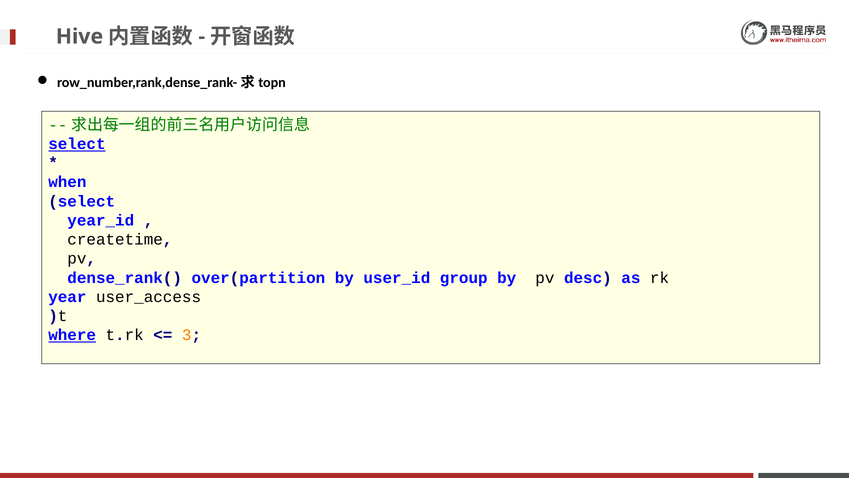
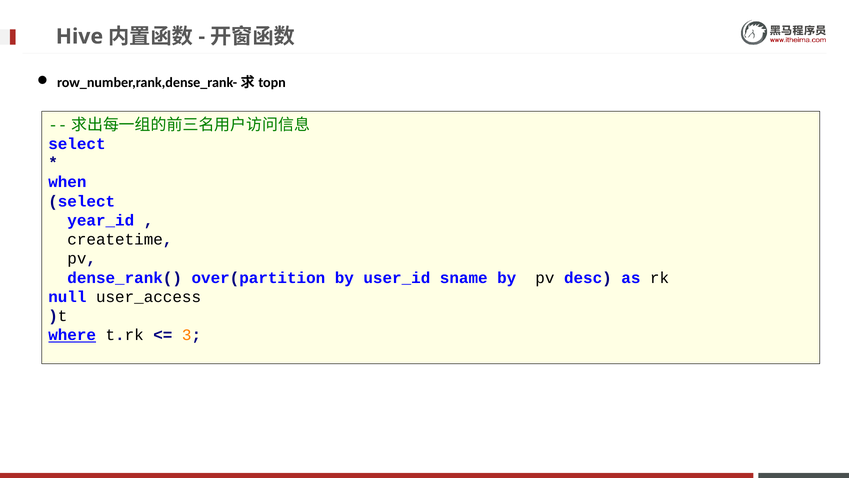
select underline: present -> none (77, 144)
group: group -> sname (464, 278)
year: year -> null (67, 297)
